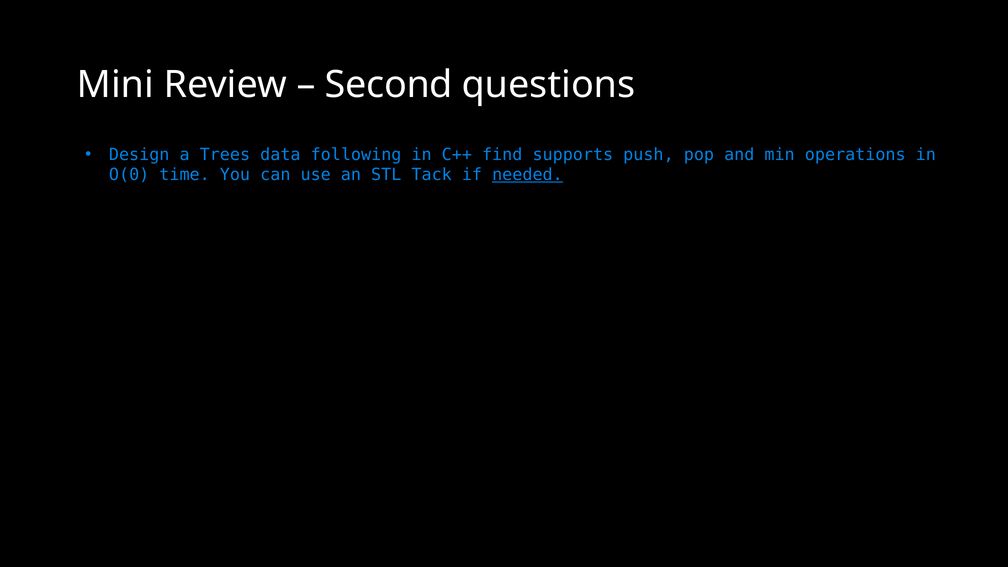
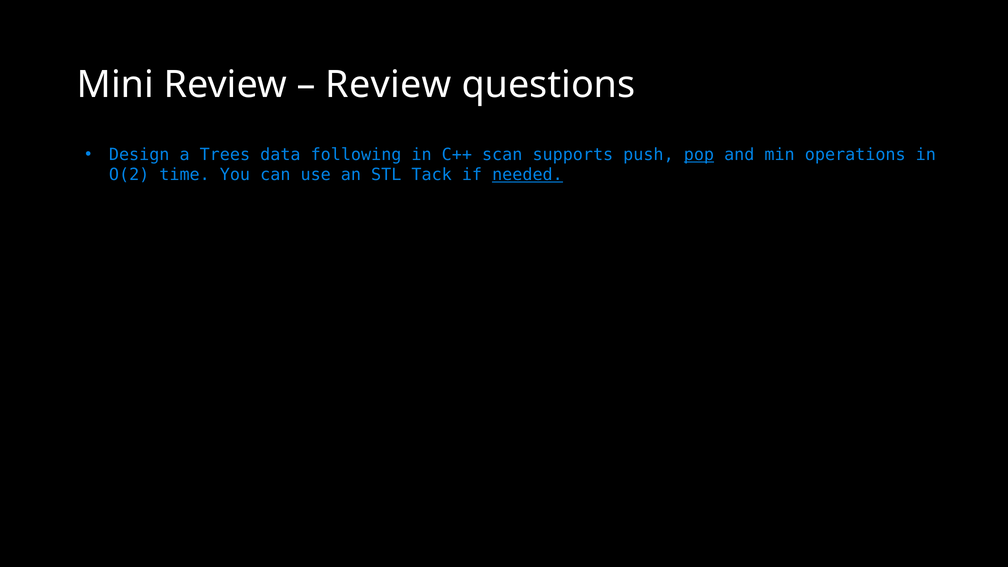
Second: Second -> Review (389, 85)
find: find -> scan (502, 155)
pop underline: none -> present (699, 155)
O(0: O(0 -> O(2 (129, 175)
